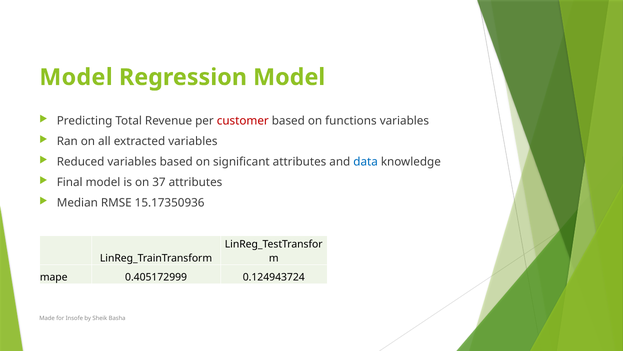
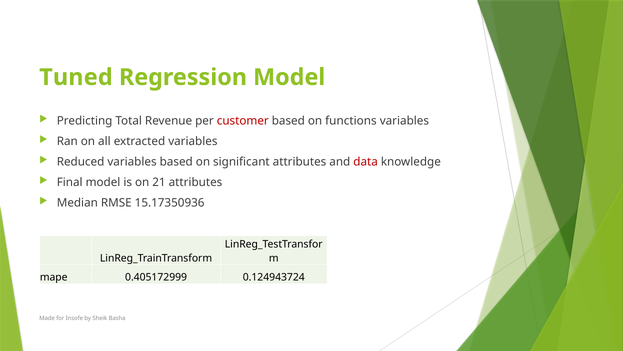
Model: Model -> Tuned (76, 77)
data colour: blue -> red (366, 162)
37: 37 -> 21 (159, 182)
